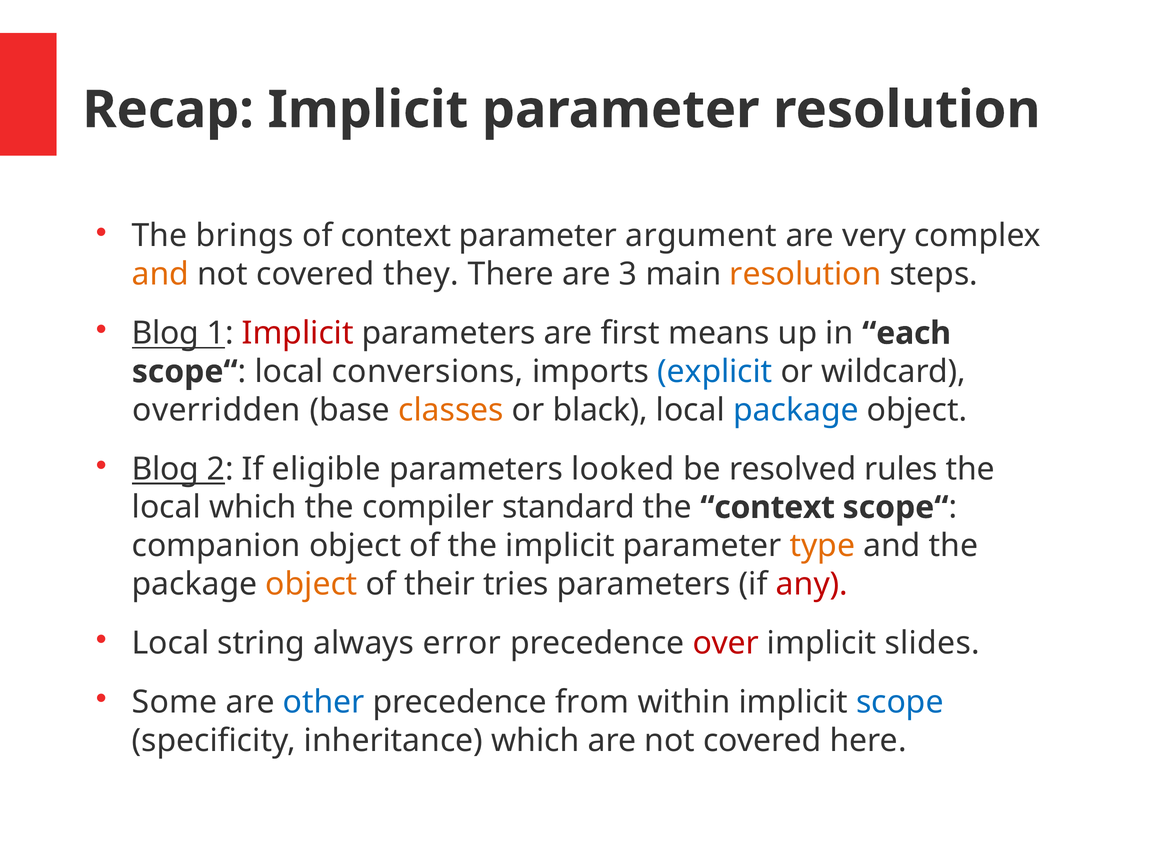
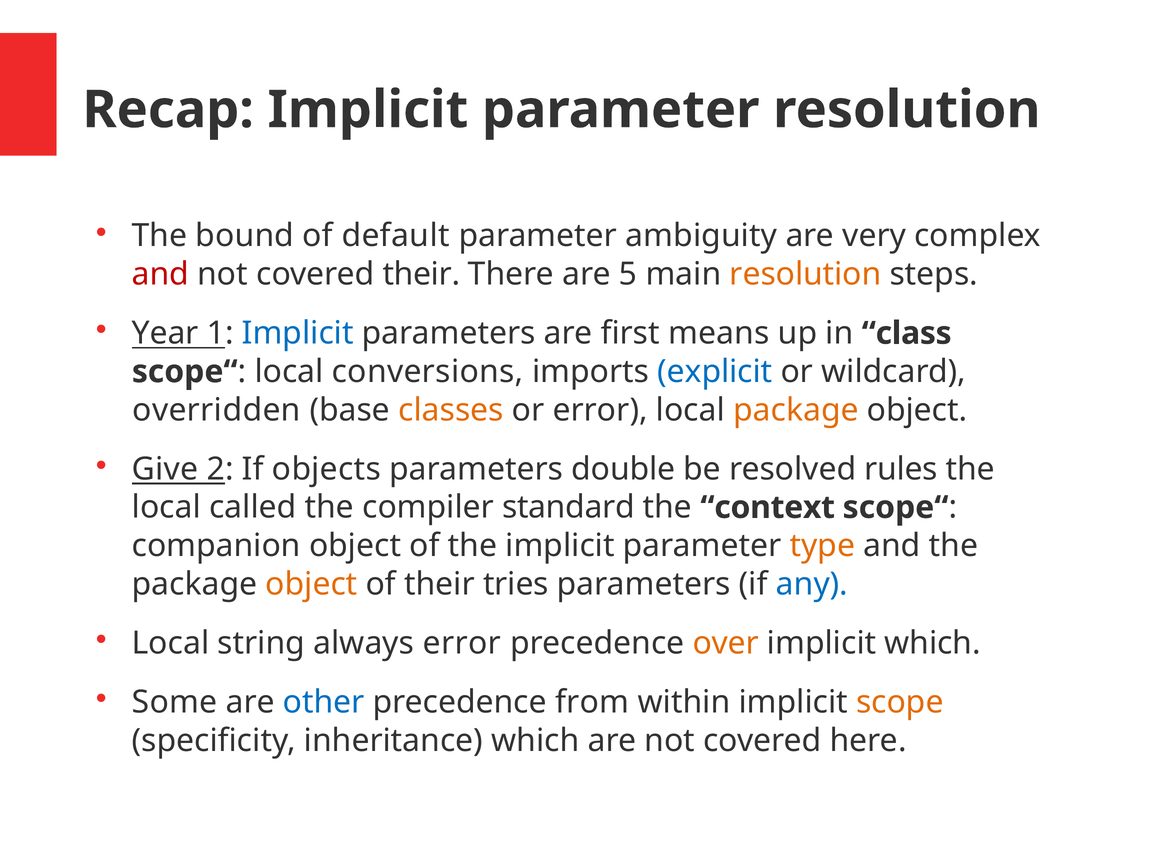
brings: brings -> bound (245, 236)
of context: context -> default (396, 236)
argument: argument -> ambiguity (701, 236)
and colour: orange -> red (160, 274)
covered they: they -> their (421, 274)
3: 3 -> 5 (628, 274)
Blog: Blog -> Year (165, 333)
Implicit colour: red -> blue (298, 333)
each: each -> class (907, 333)
or black: black -> error (600, 410)
package colour: blue -> orange (796, 410)
Blog: Blog -> Give (165, 469)
eligible: eligible -> objects (326, 469)
looked: looked -> double (623, 469)
local which: which -> called (253, 507)
any colour: red -> blue (812, 584)
over colour: red -> orange (726, 643)
implicit slides: slides -> which (933, 643)
scope colour: blue -> orange (900, 702)
